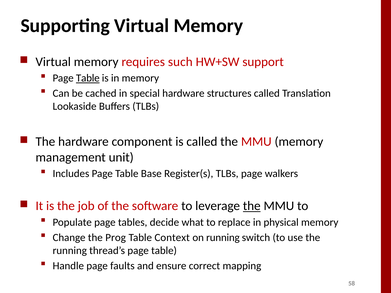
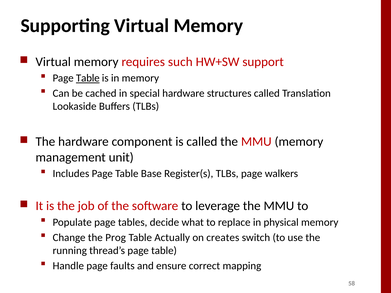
the underline: present -> none (252, 206)
Context: Context -> Actually (172, 238)
on running: running -> creates (223, 238)
